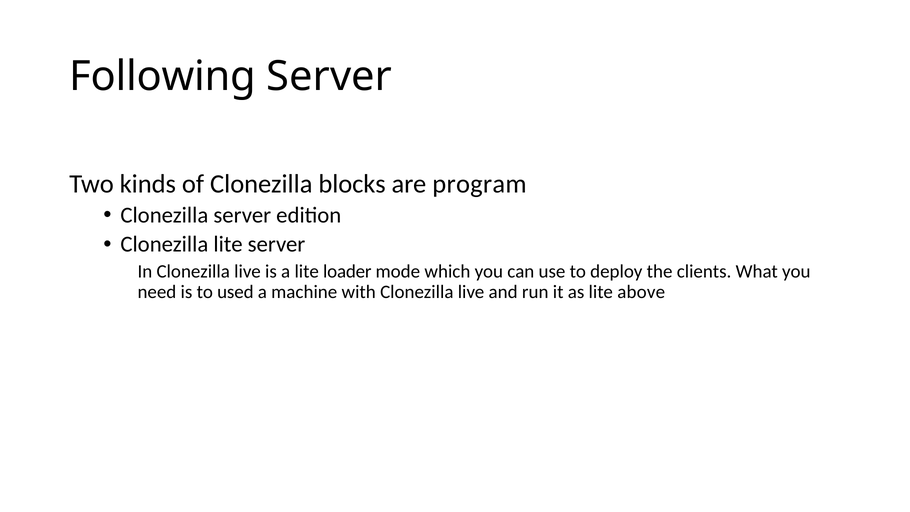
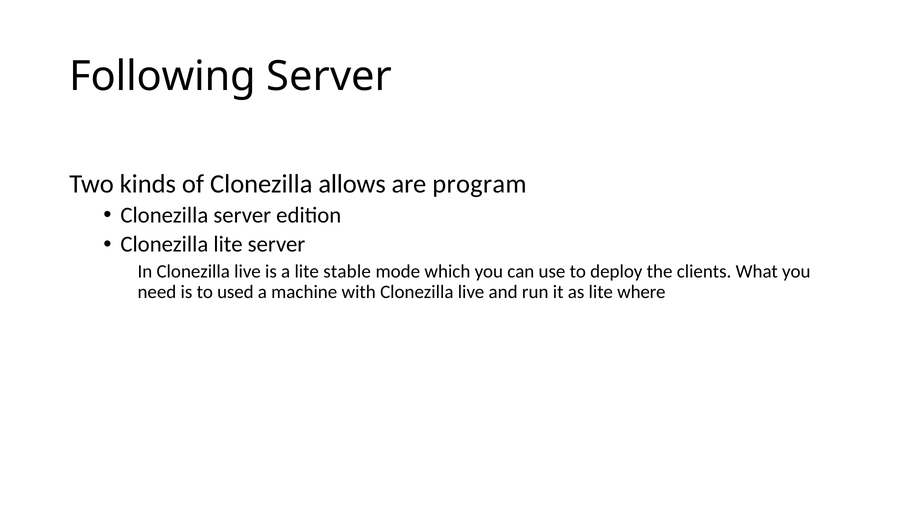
blocks: blocks -> allows (352, 184)
loader: loader -> stable (347, 272)
above: above -> where (641, 292)
